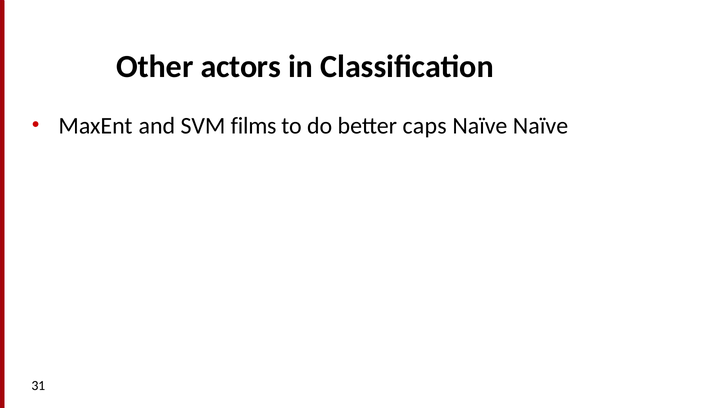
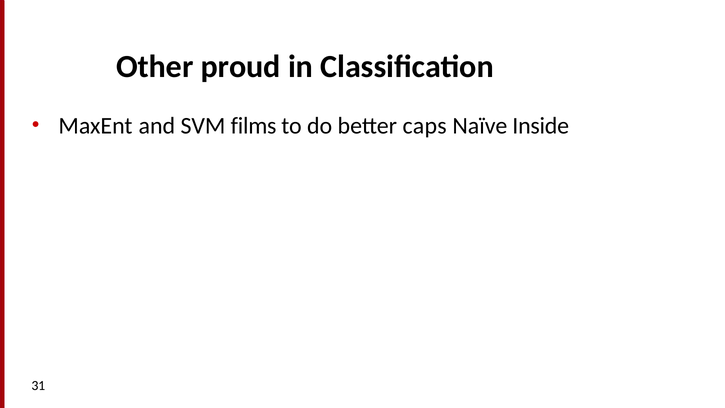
actors: actors -> proud (241, 66)
Naïve Naïve: Naïve -> Inside (541, 126)
